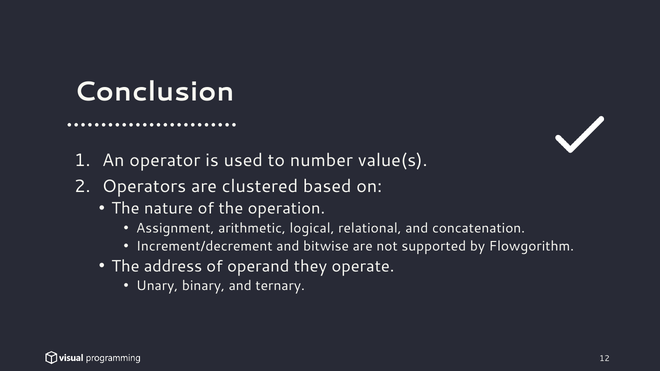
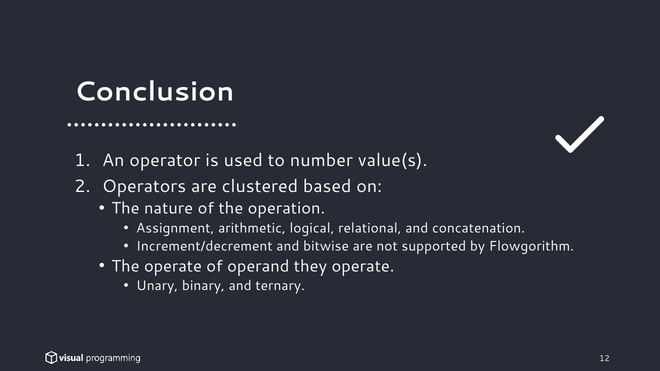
The address: address -> operate (173, 266)
